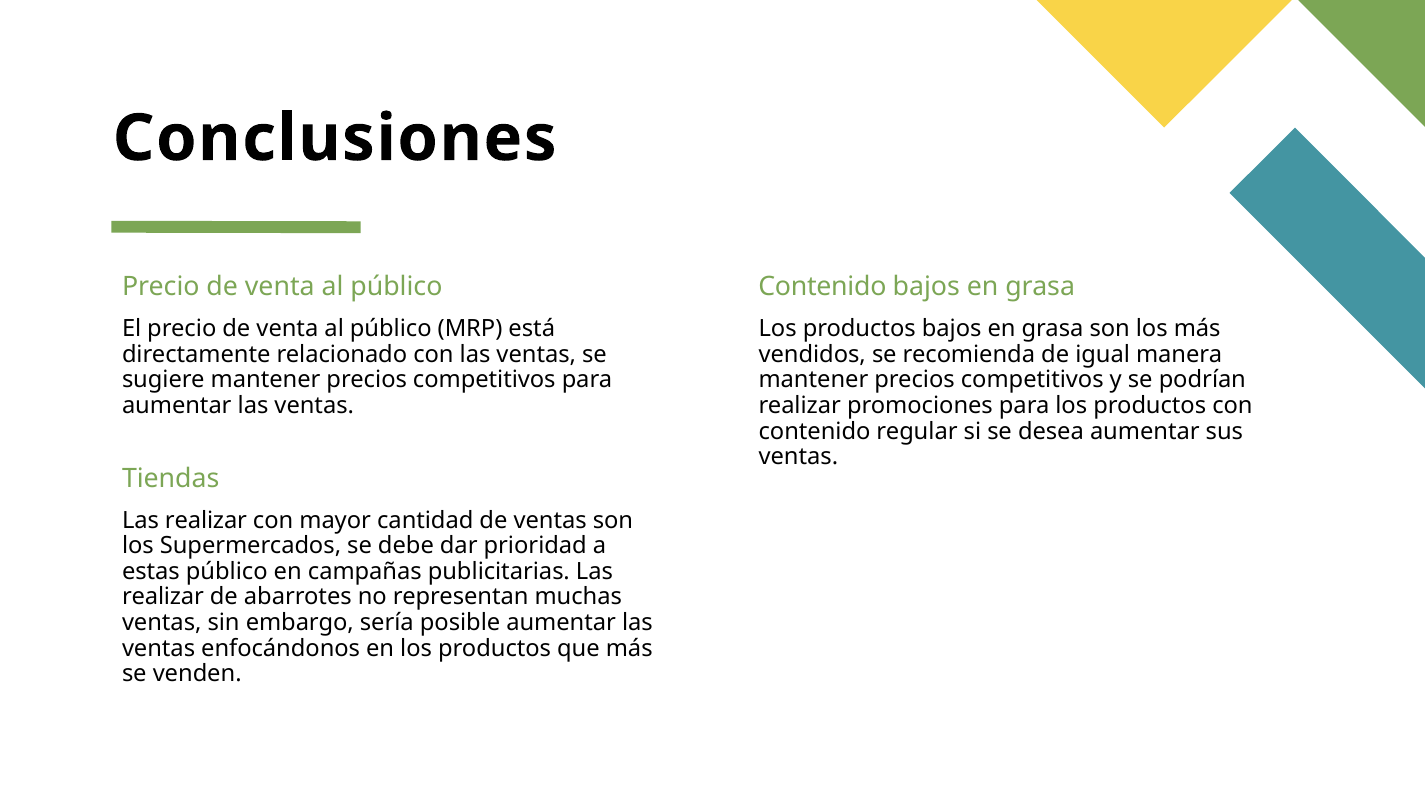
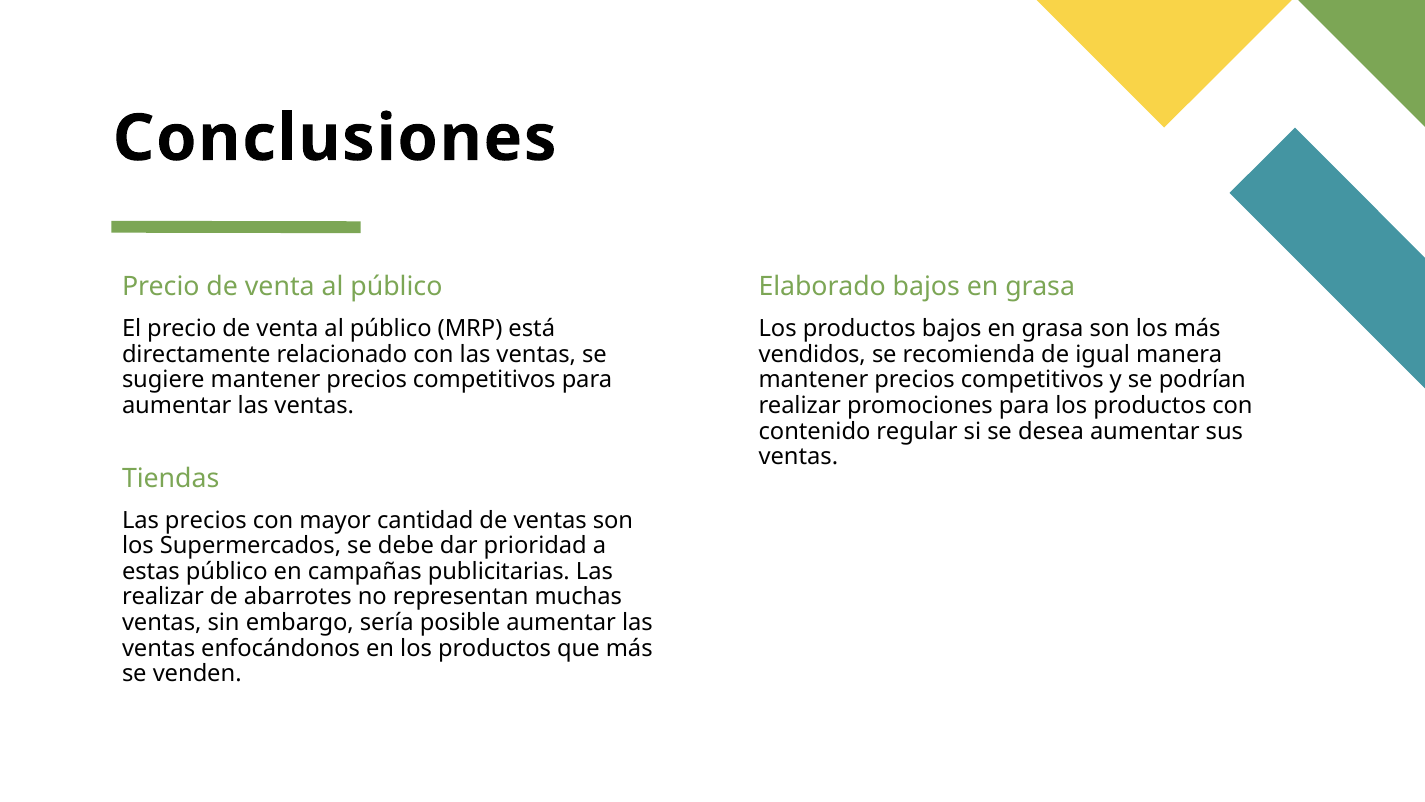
Contenido: Contenido -> Elaborado (822, 287)
realizar: realizar -> precios (206, 520)
